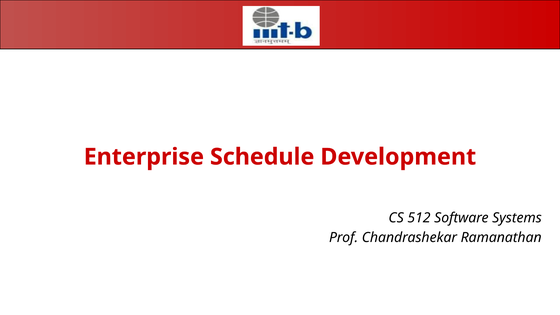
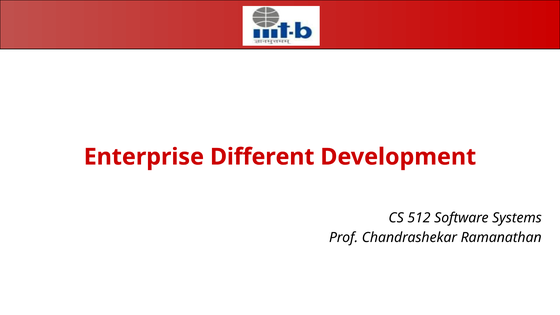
Schedule: Schedule -> Different (262, 157)
